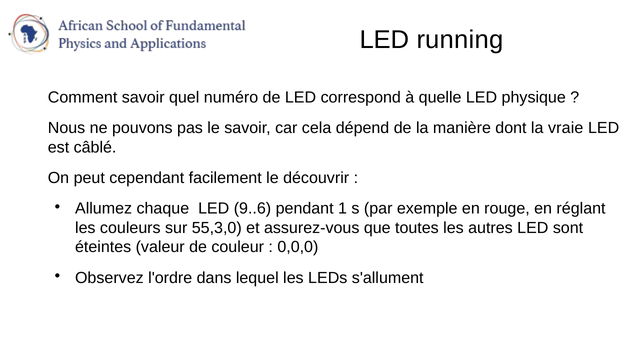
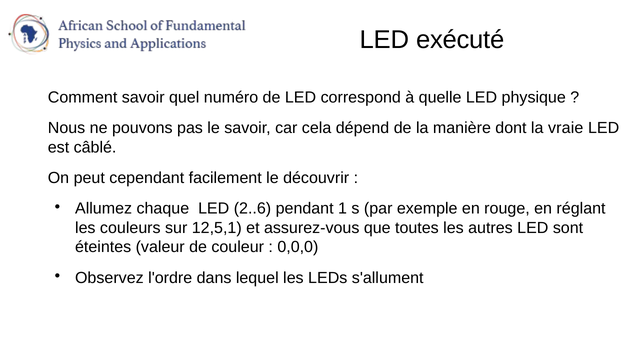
running: running -> exécuté (460, 40)
9..6: 9..6 -> 2..6 (252, 208)
55,3,0: 55,3,0 -> 12,5,1 (217, 228)
